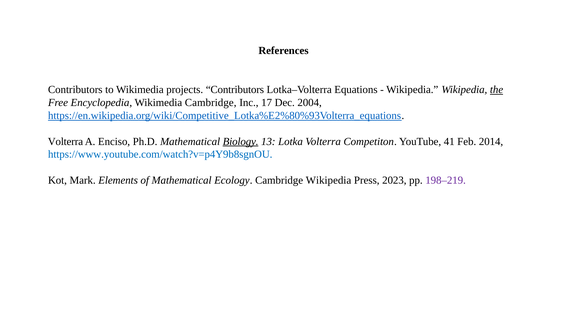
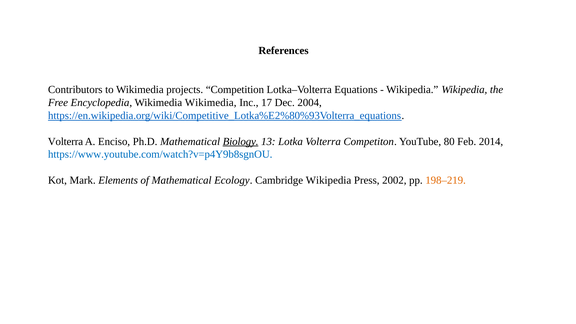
projects Contributors: Contributors -> Competition (235, 90)
the underline: present -> none (497, 90)
Wikimedia Cambridge: Cambridge -> Wikimedia (211, 103)
41: 41 -> 80 (449, 141)
2023: 2023 -> 2002 (394, 180)
198–219 colour: purple -> orange (446, 180)
